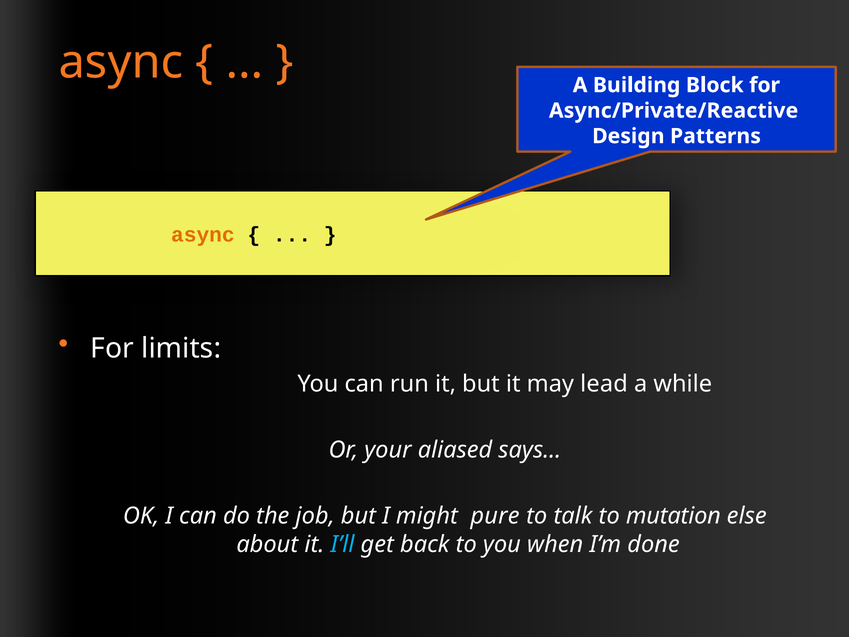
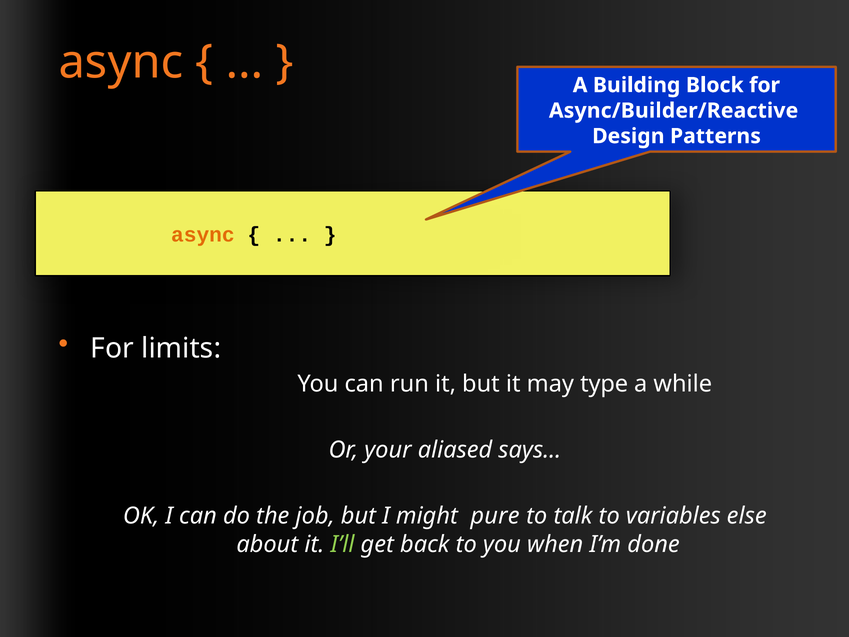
Async/Private/Reactive: Async/Private/Reactive -> Async/Builder/Reactive (674, 111)
lead: lead -> type (604, 384)
mutation: mutation -> variables (673, 516)
I’ll colour: light blue -> light green (342, 544)
